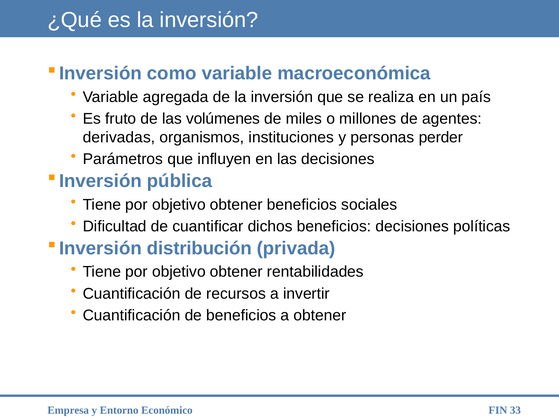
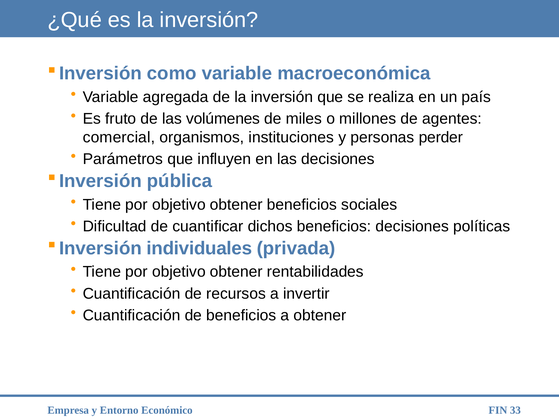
derivadas: derivadas -> comercial (119, 137)
distribución: distribución -> individuales (199, 248)
